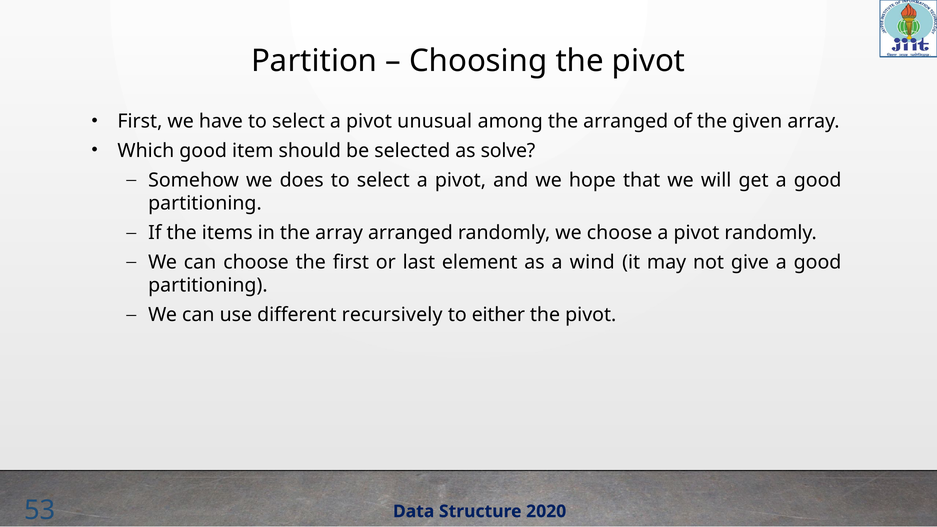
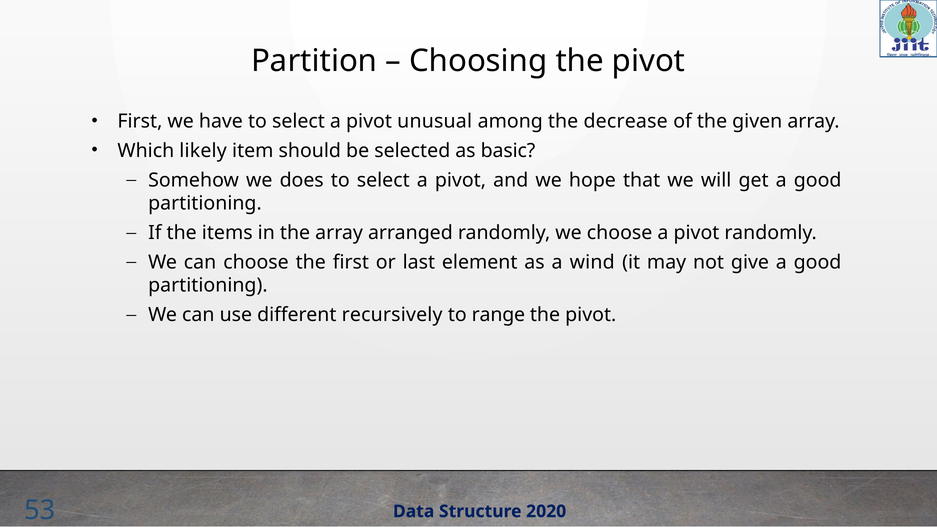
the arranged: arranged -> decrease (626, 122)
Which good: good -> likely (203, 151)
solve: solve -> basic (508, 151)
either: either -> range (498, 315)
